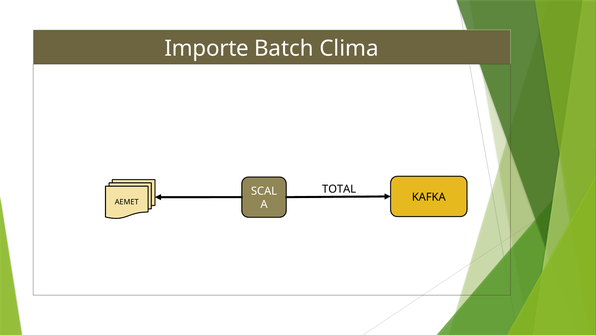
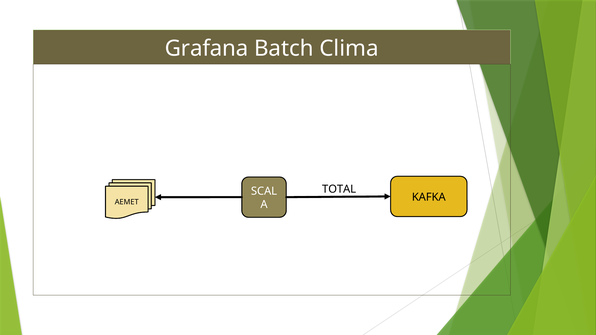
Importe: Importe -> Grafana (207, 49)
